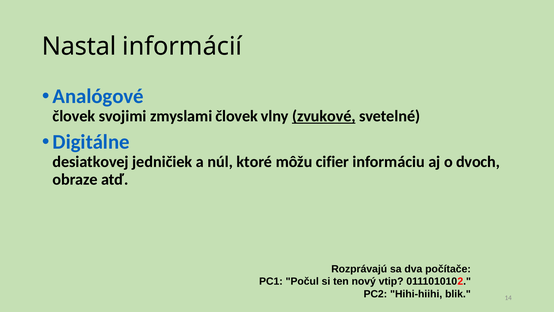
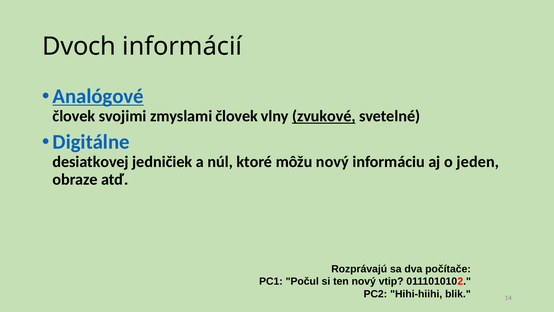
Nastal: Nastal -> Dvoch (79, 47)
Analógové underline: none -> present (98, 96)
môžu cifier: cifier -> nový (332, 162)
dvoch: dvoch -> jeden (478, 162)
